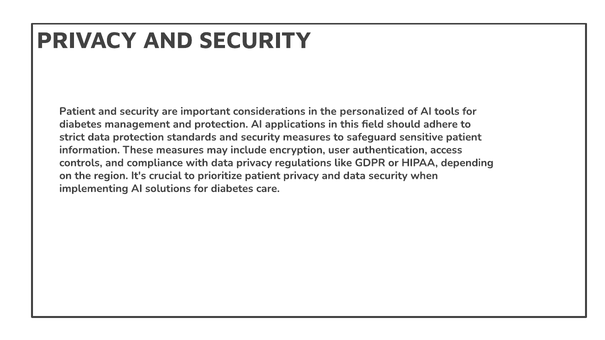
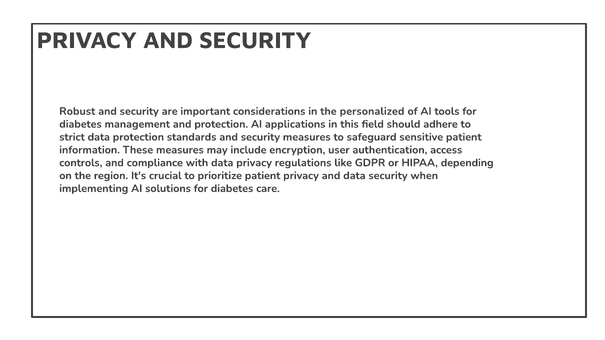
Patient: Patient -> Robust (77, 111)
